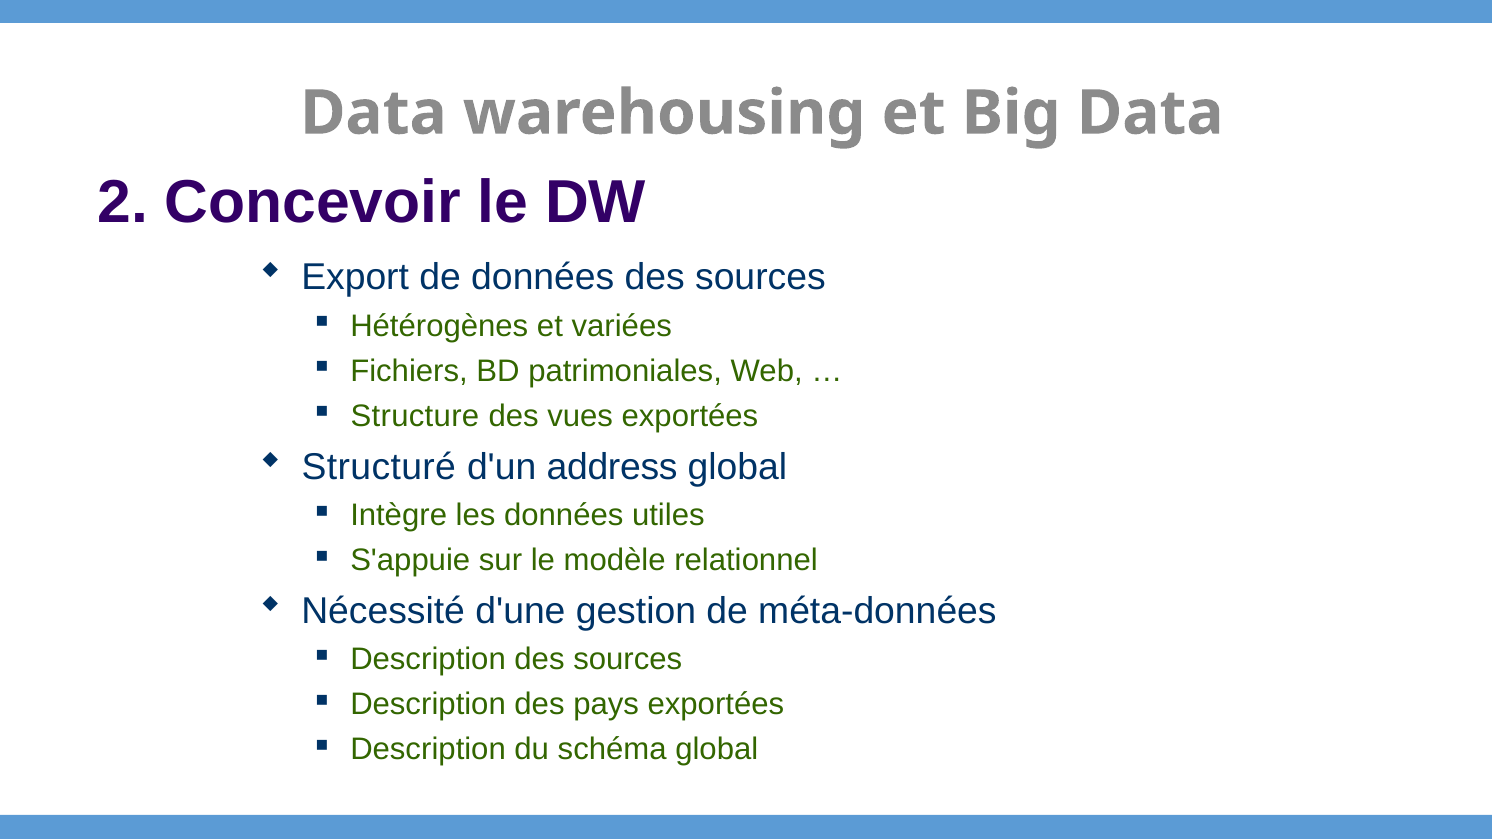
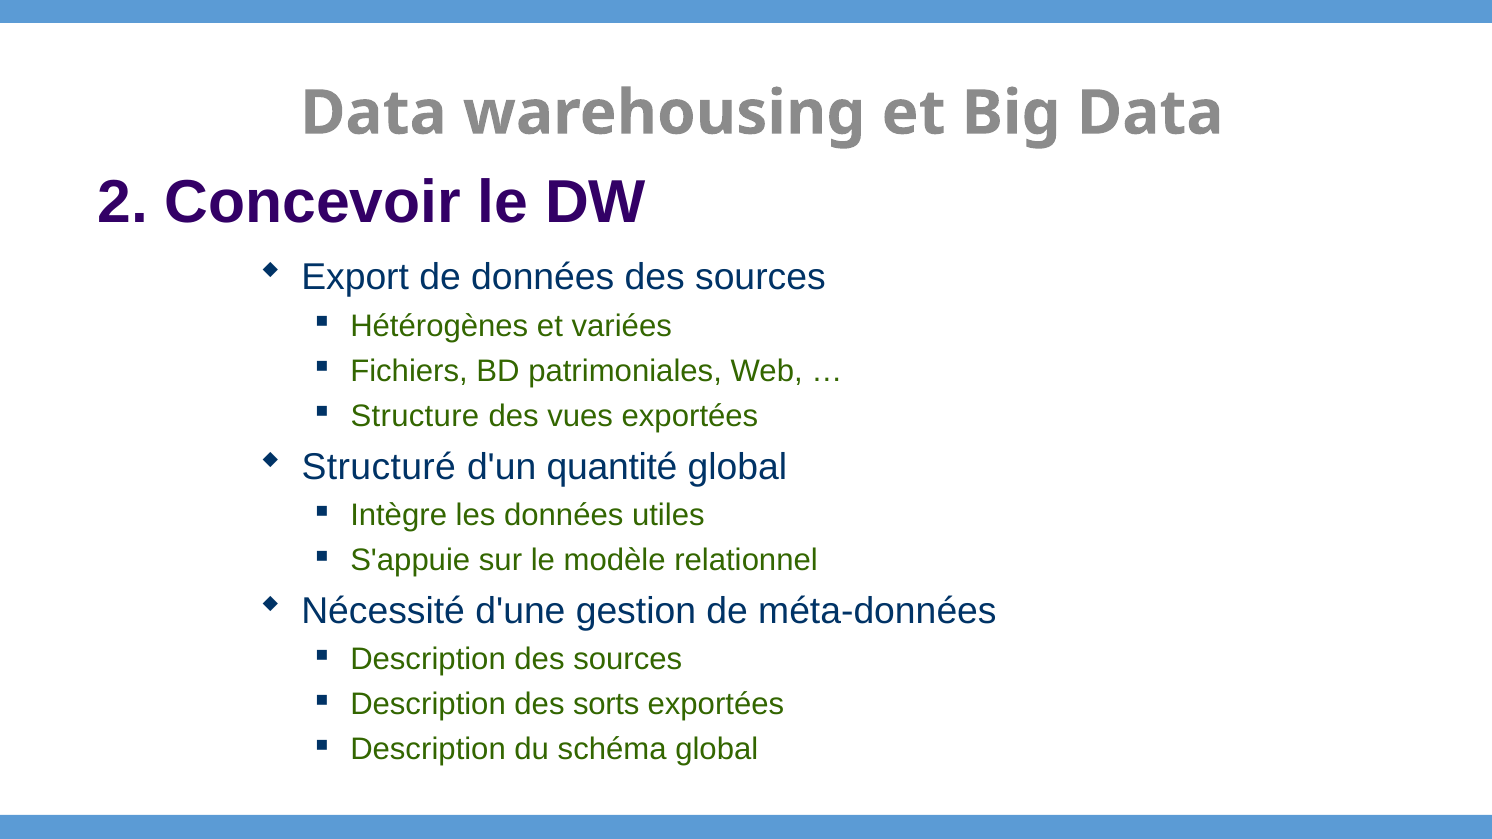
address: address -> quantité (612, 467)
pays: pays -> sorts (606, 705)
